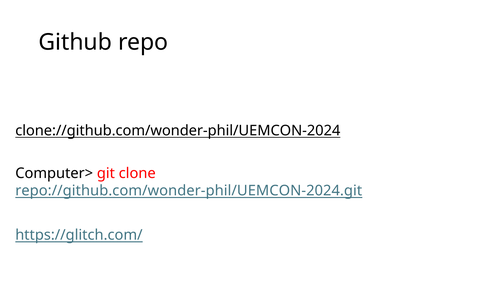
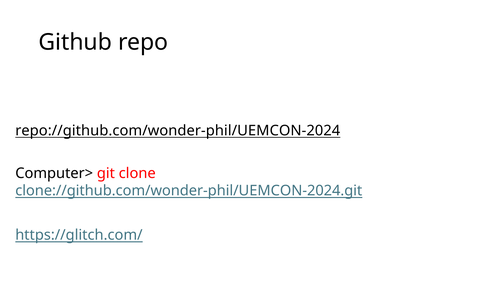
clone://github.com/wonder-phil/UEMCON-2024: clone://github.com/wonder-phil/UEMCON-2024 -> repo://github.com/wonder-phil/UEMCON-2024 (178, 131)
repo://github.com/wonder-phil/UEMCON-2024.git: repo://github.com/wonder-phil/UEMCON-2024.git -> clone://github.com/wonder-phil/UEMCON-2024.git (189, 191)
